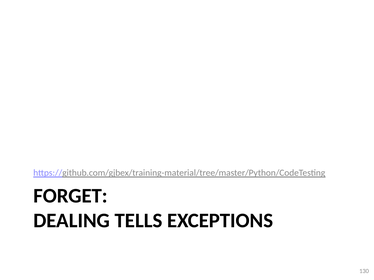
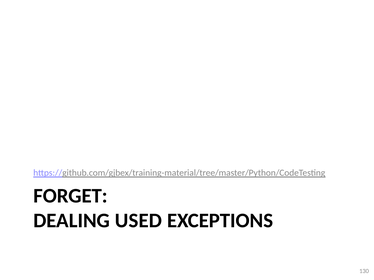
TELLS: TELLS -> USED (138, 221)
